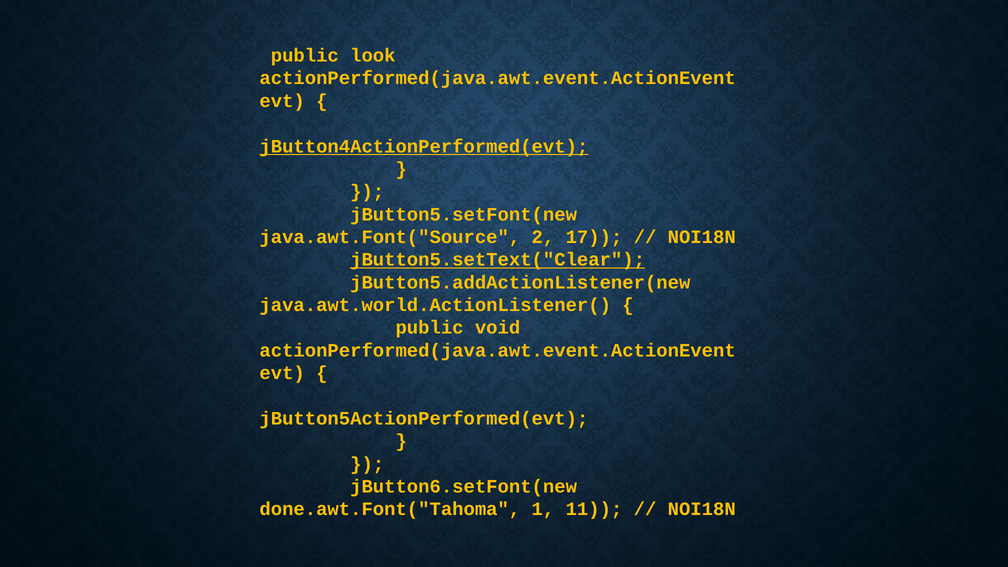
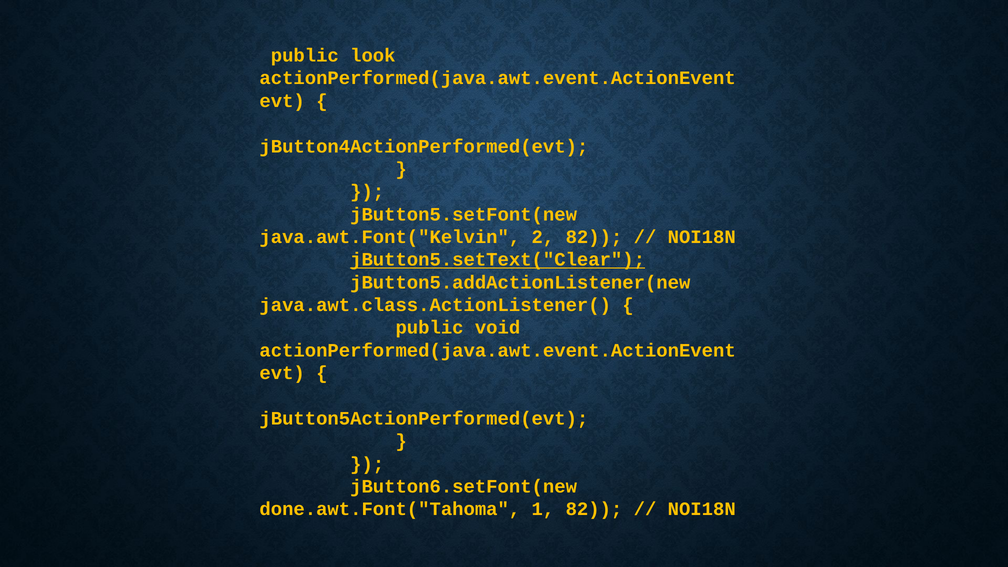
jButton4ActionPerformed(evt underline: present -> none (424, 146)
java.awt.Font("Source: java.awt.Font("Source -> java.awt.Font("Kelvin (390, 237)
2 17: 17 -> 82 (594, 237)
java.awt.world.ActionListener(: java.awt.world.ActionListener( -> java.awt.class.ActionListener( (435, 305)
1 11: 11 -> 82 (594, 509)
